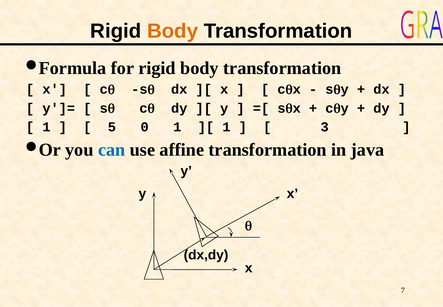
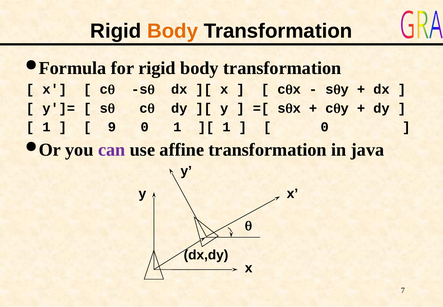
5: 5 -> 9 (112, 127)
3: 3 -> 0 (325, 127)
can colour: blue -> purple (112, 150)
